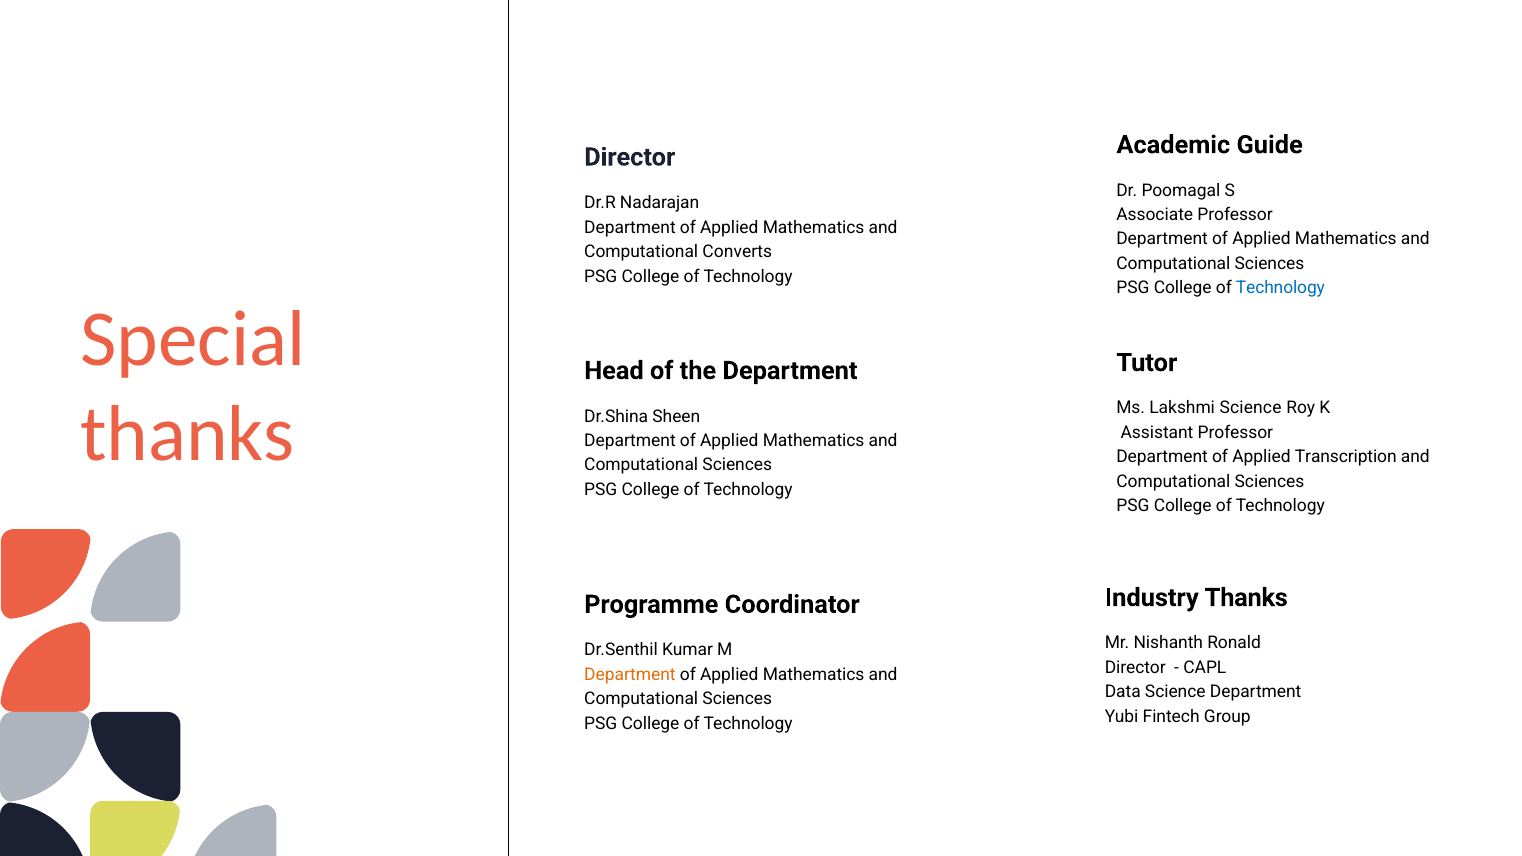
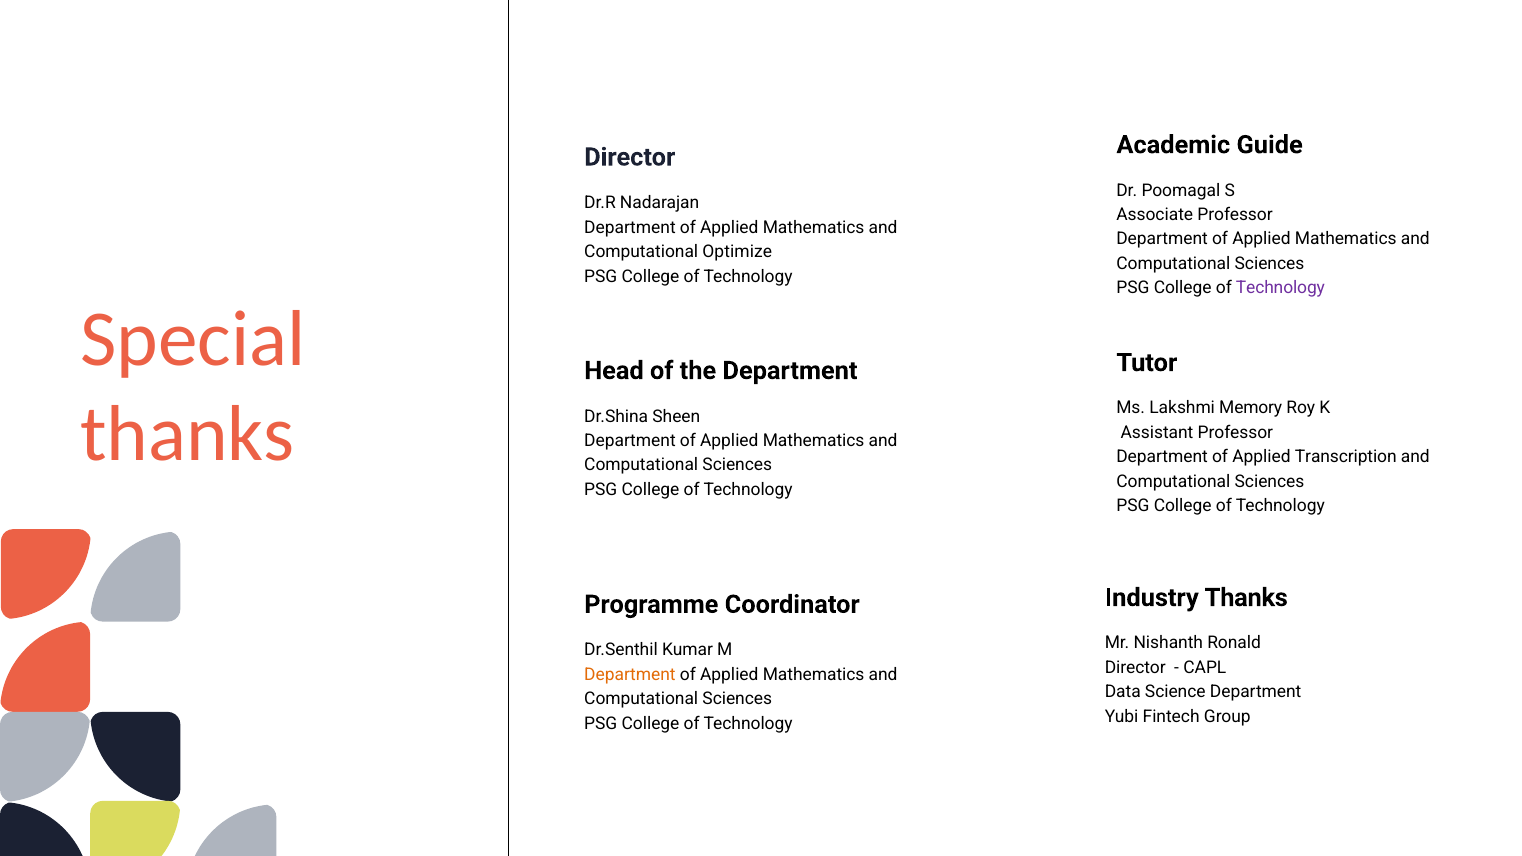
Converts: Converts -> Optimize (737, 252)
Technology colour: blue -> purple (1280, 288)
Lakshmi Science: Science -> Memory (1251, 408)
